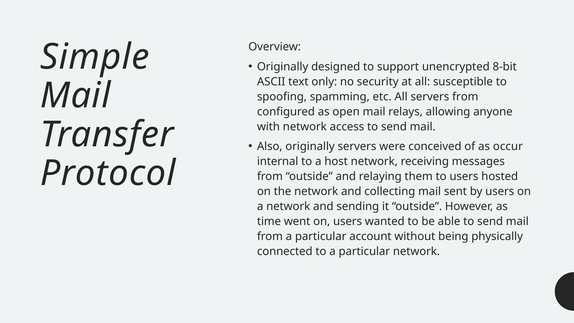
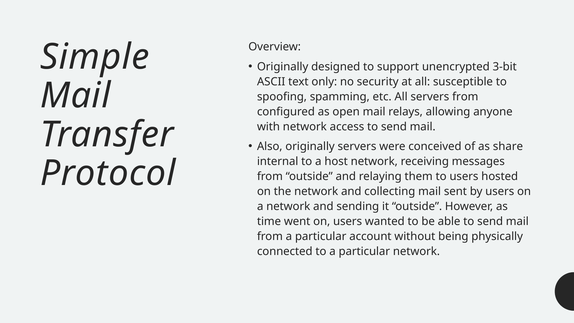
8-bit: 8-bit -> 3-bit (505, 67)
occur: occur -> share (508, 146)
